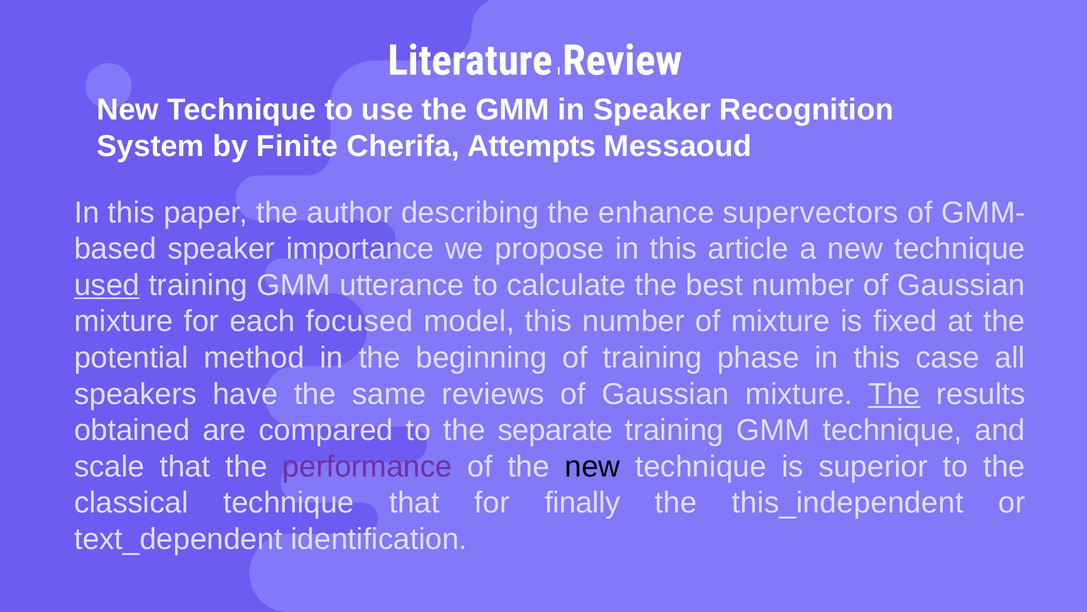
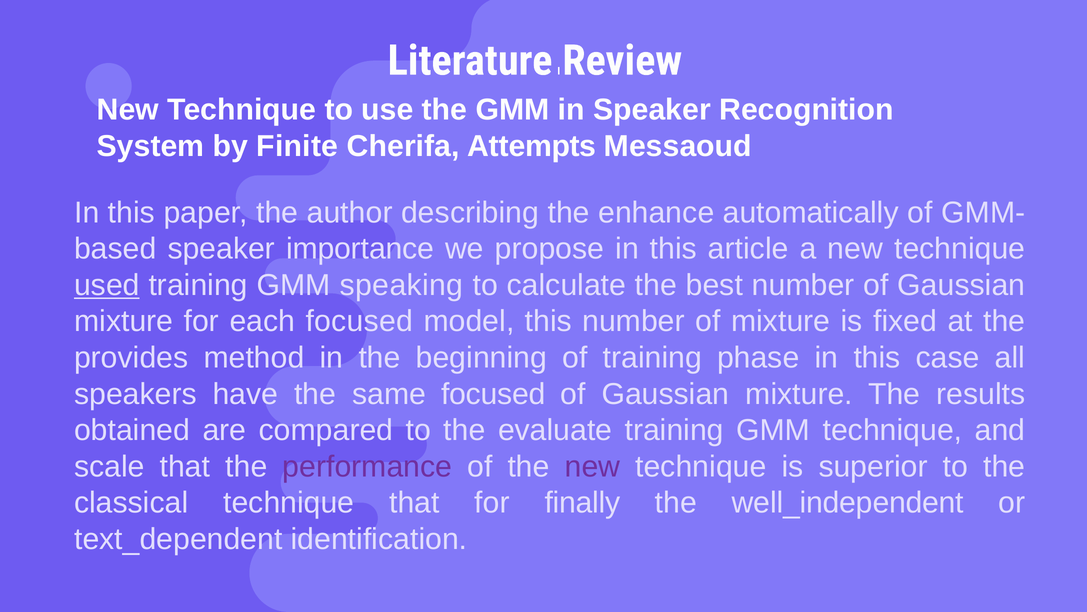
supervectors: supervectors -> automatically (811, 212)
utterance: utterance -> speaking (401, 285)
potential: potential -> provides (131, 357)
same reviews: reviews -> focused (493, 394)
The underline: present -> none (894, 394)
separate: separate -> evaluate (555, 430)
new colour: black -> purple (592, 466)
this_independent: this_independent -> well_independent (848, 502)
